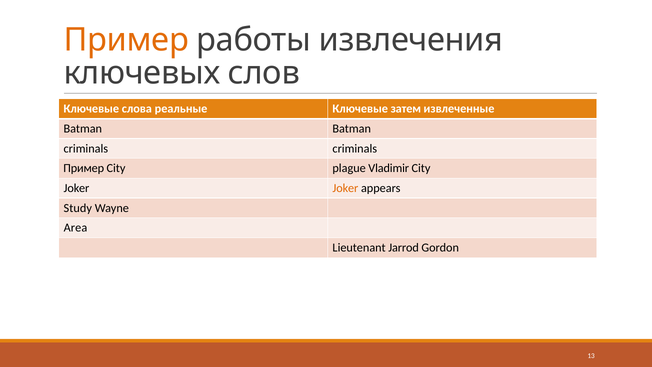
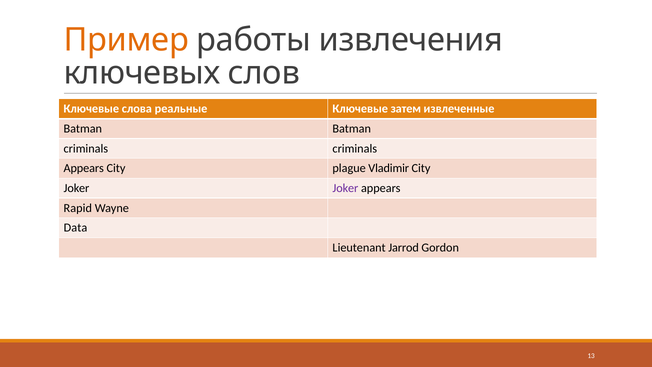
Пример: Пример -> Appears (84, 168)
Joker colour: orange -> purple (345, 188)
Study: Study -> Rapid (78, 208)
Area: Area -> Data (75, 228)
